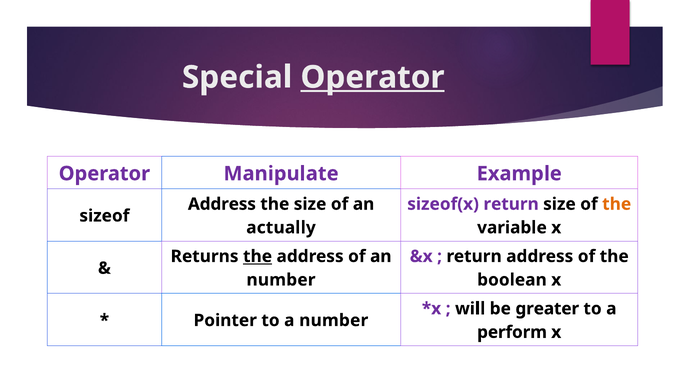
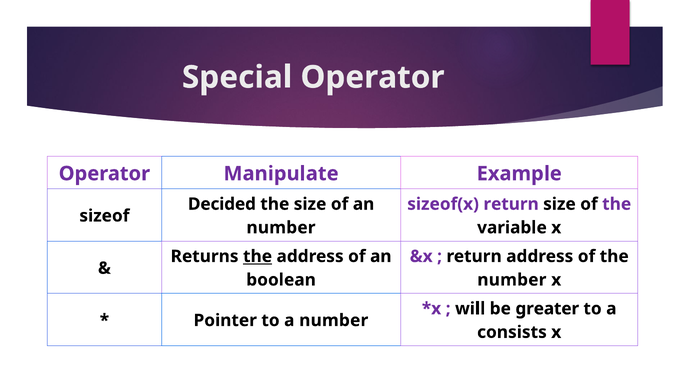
Operator underline: present -> none (372, 77)
Address: Address -> Decided (222, 204)
the colour: orange -> purple (617, 204)
actually: actually -> number (281, 228)
number: number -> boolean (281, 280)
boolean: boolean -> number (512, 280)
perform: perform -> consists (512, 332)
